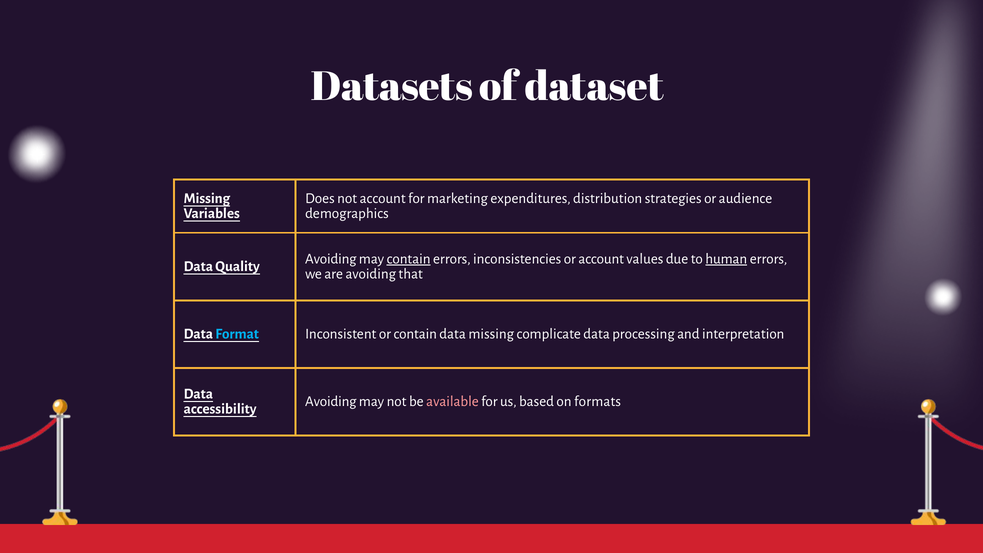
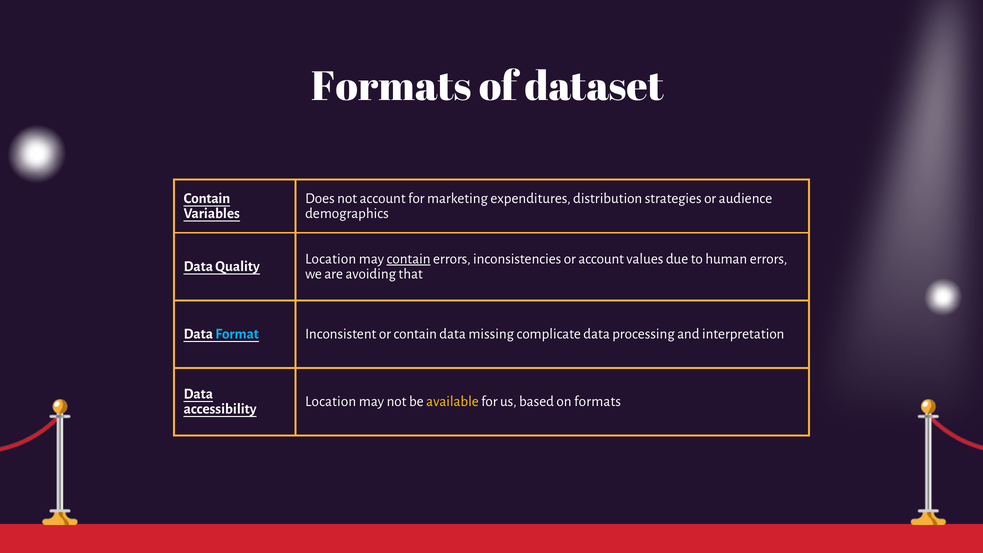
Datasets: Datasets -> Formats (392, 87)
Missing: Missing -> Contain (207, 198)
Avoiding: Avoiding -> Location (331, 259)
human underline: present -> none (726, 259)
accessibility Avoiding: Avoiding -> Location (331, 401)
available colour: pink -> yellow (452, 401)
